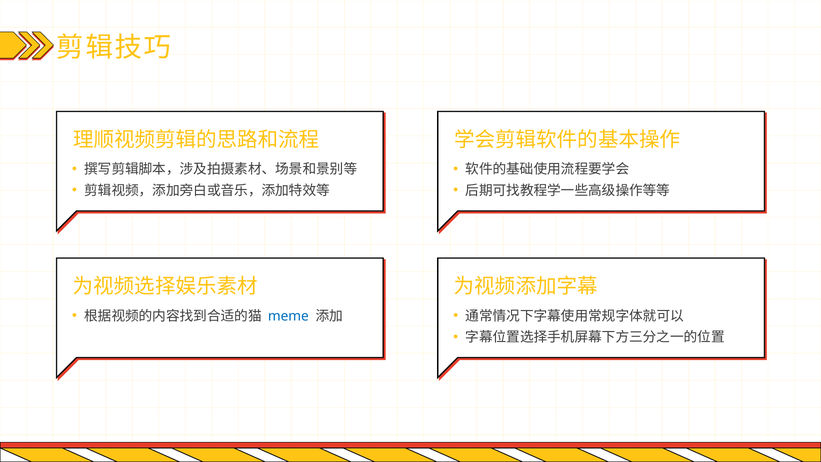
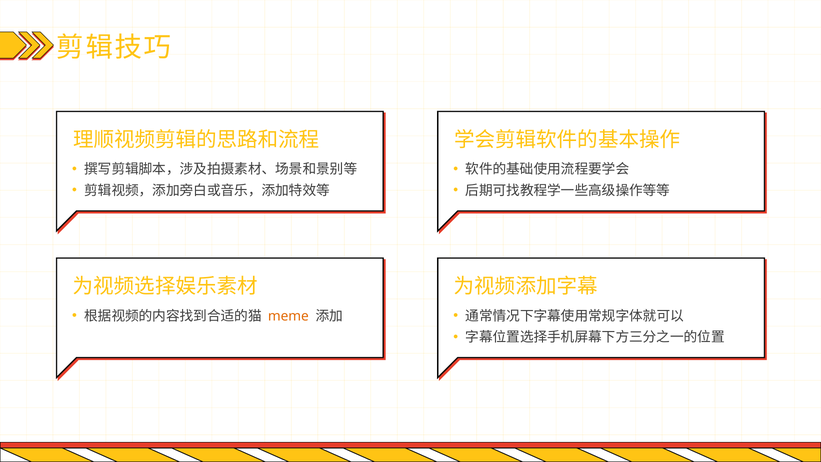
meme colour: blue -> orange (288, 316)
